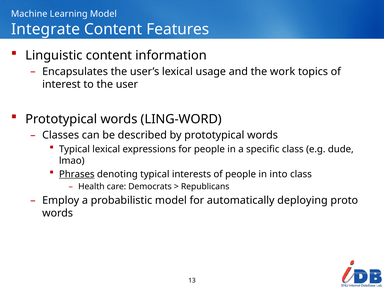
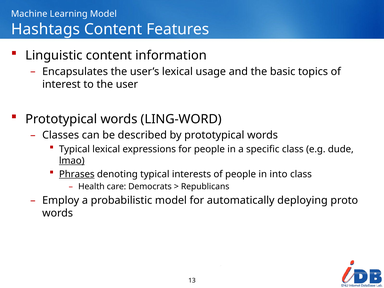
Integrate: Integrate -> Hashtags (46, 29)
work: work -> basic (283, 72)
lmao underline: none -> present (72, 161)
